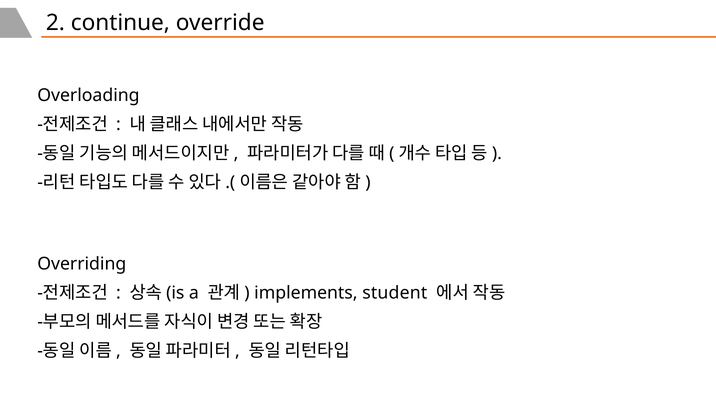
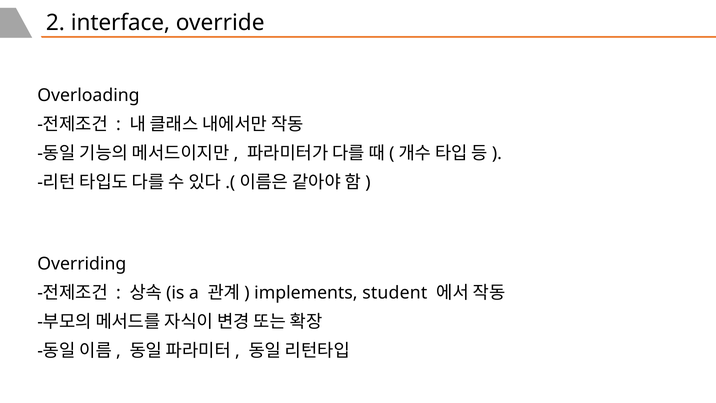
continue: continue -> interface (120, 23)
